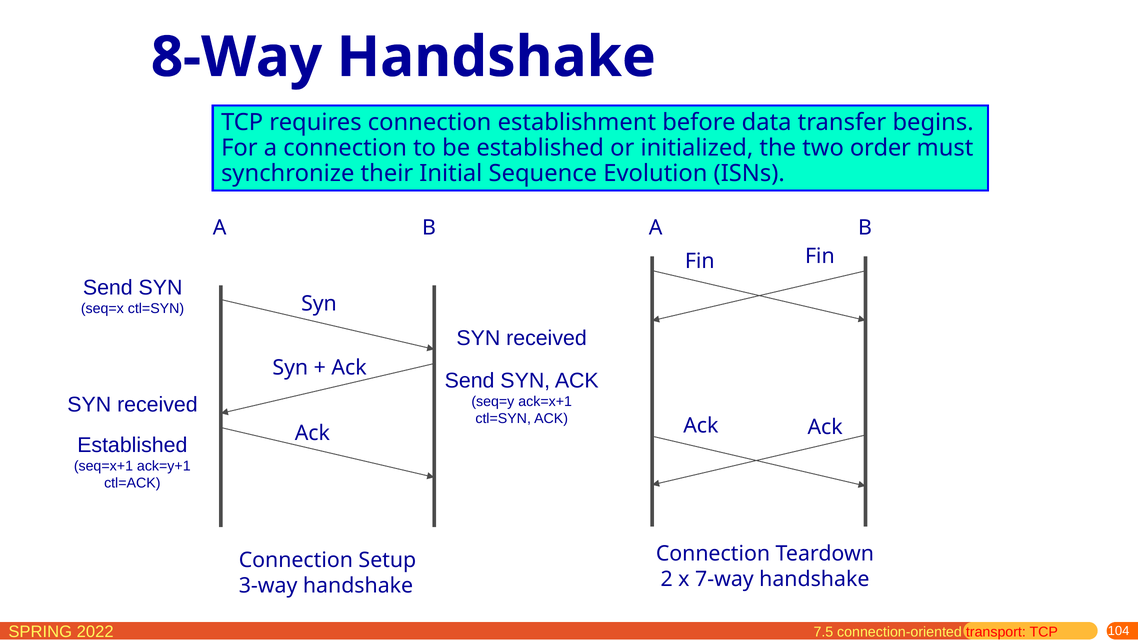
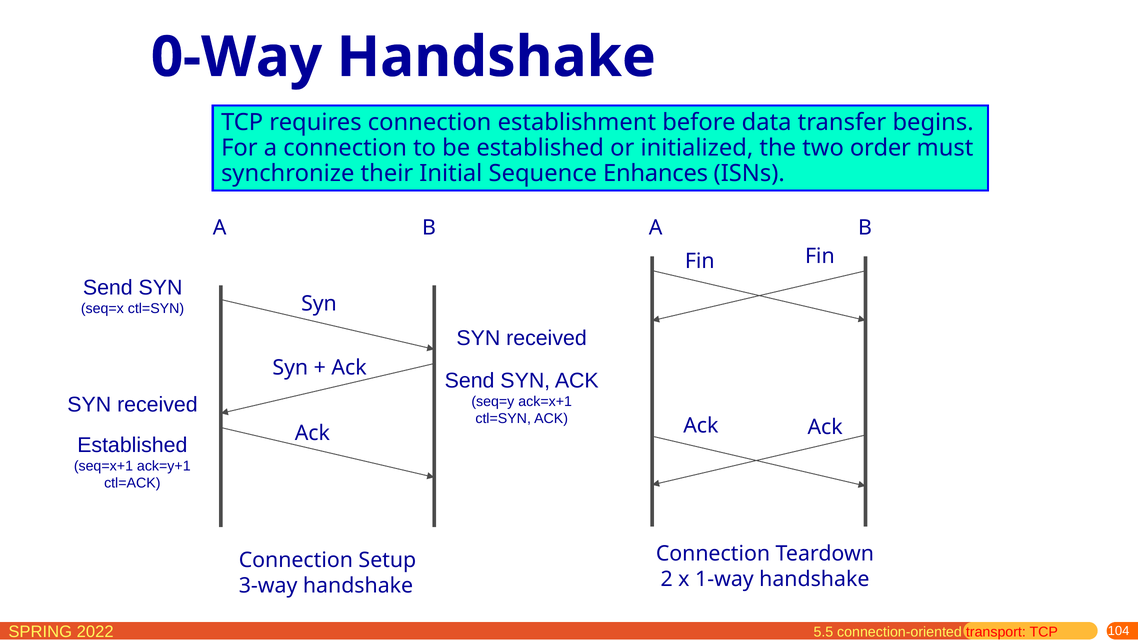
8-Way: 8-Way -> 0-Way (236, 57)
Evolution: Evolution -> Enhances (656, 173)
7-way: 7-way -> 1-way (724, 579)
7.5: 7.5 -> 5.5 (823, 632)
